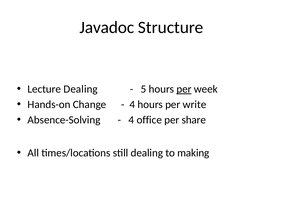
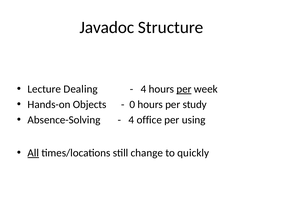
5: 5 -> 4 (143, 89)
Change: Change -> Objects (90, 105)
4: 4 -> 0 (132, 105)
write: write -> study (195, 105)
share: share -> using (194, 120)
All underline: none -> present (33, 153)
still dealing: dealing -> change (147, 153)
making: making -> quickly (193, 153)
